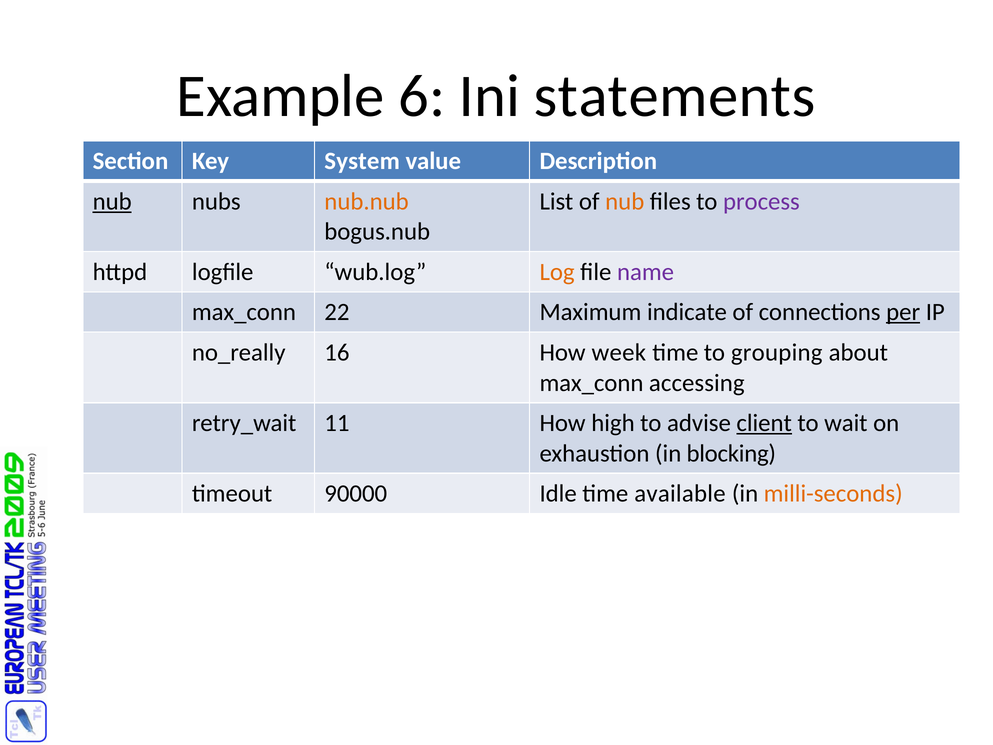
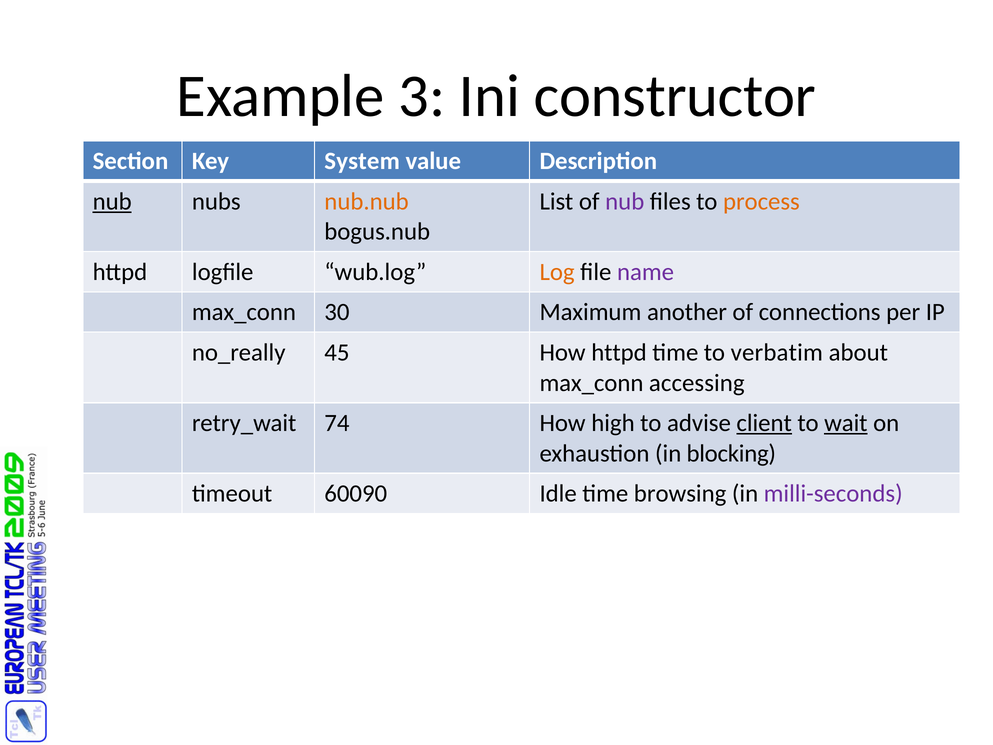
6: 6 -> 3 (422, 96)
statements: statements -> constructor (675, 96)
nub colour: orange -> purple (625, 201)
process colour: purple -> orange (761, 201)
22: 22 -> 30 (337, 312)
indicate: indicate -> another (687, 312)
per underline: present -> none (903, 312)
16: 16 -> 45 (337, 352)
How week: week -> httpd (619, 352)
grouping: grouping -> verbatim (777, 352)
11: 11 -> 74 (337, 423)
wait underline: none -> present (846, 423)
90000: 90000 -> 60090 (356, 494)
available: available -> browsing (680, 494)
milli-seconds colour: orange -> purple (833, 494)
